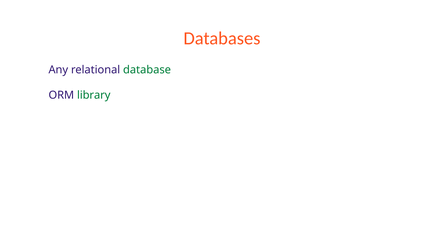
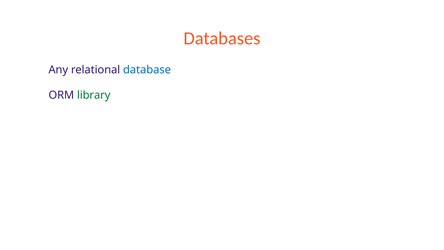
database colour: green -> blue (147, 70)
